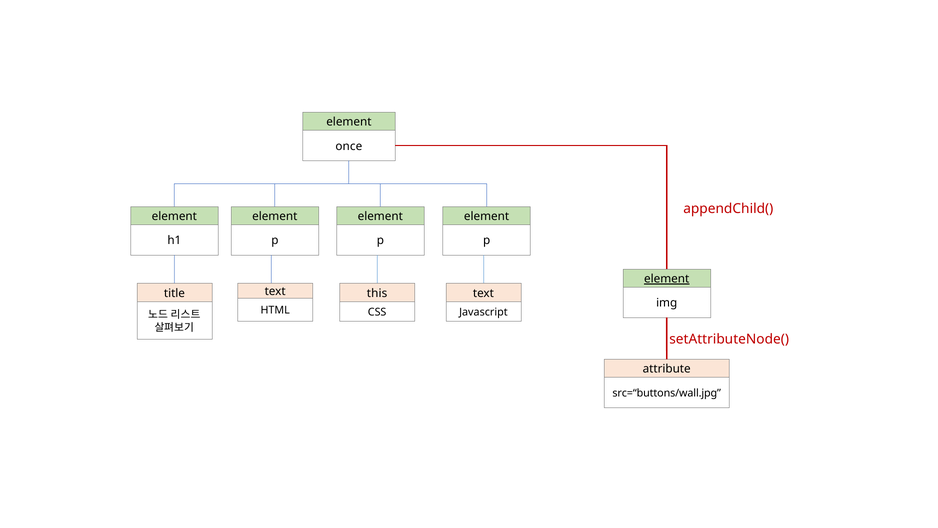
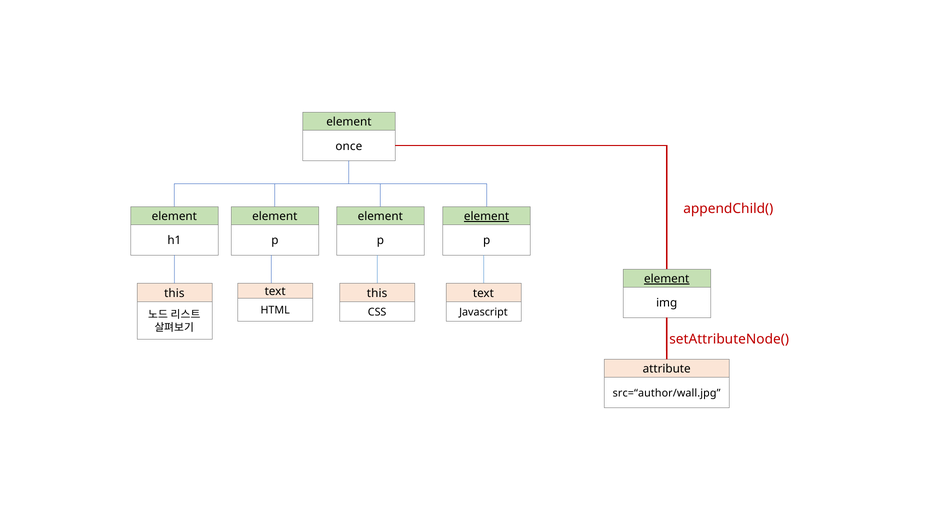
element underline: none -> present (487, 216)
title: title -> this (174, 293)
src=“buttons/wall.jpg: src=“buttons/wall.jpg -> src=“author/wall.jpg (667, 393)
